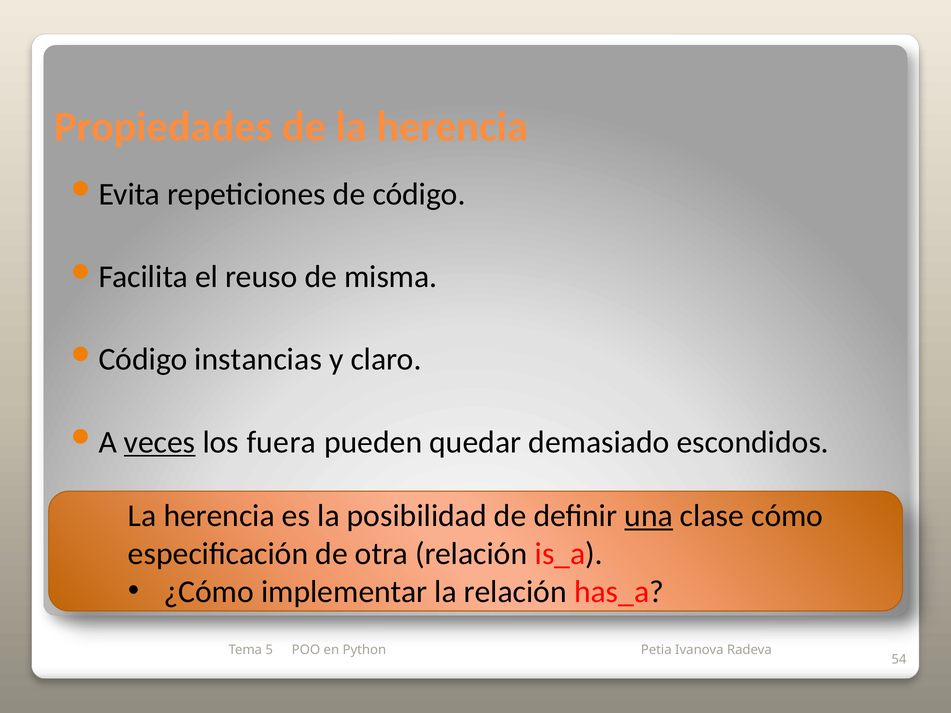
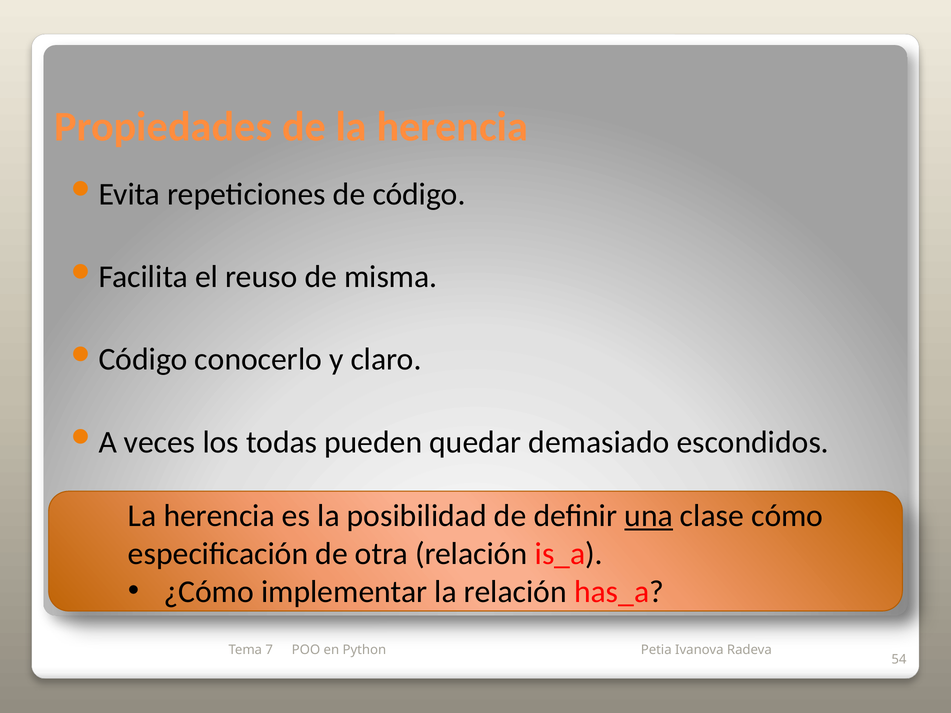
instancias: instancias -> conocerlo (258, 360)
veces underline: present -> none (160, 442)
fuera: fuera -> todas (282, 442)
5: 5 -> 7 (269, 650)
